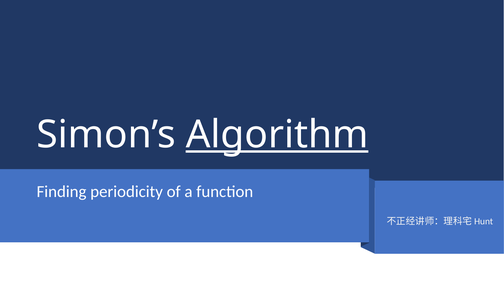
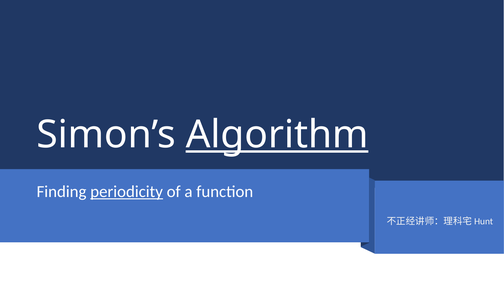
periodicity underline: none -> present (127, 192)
